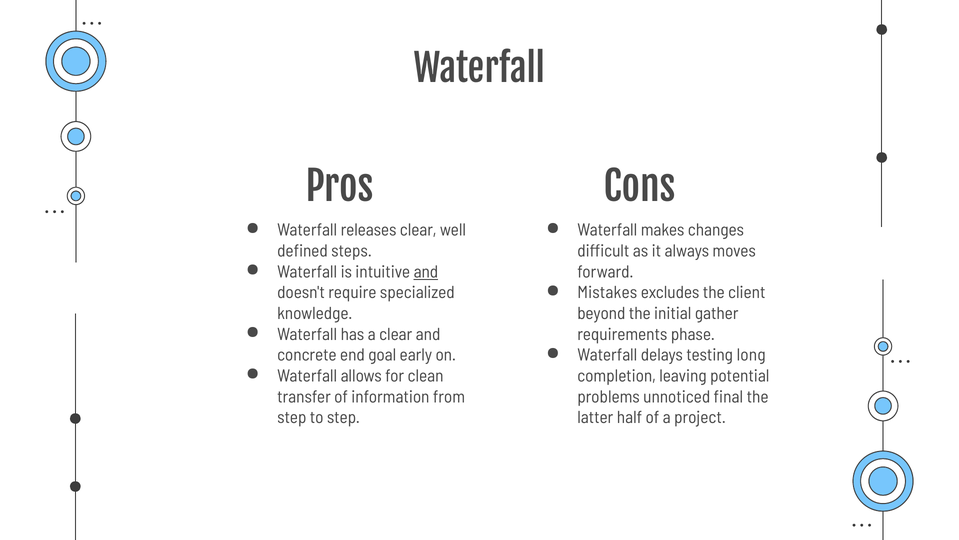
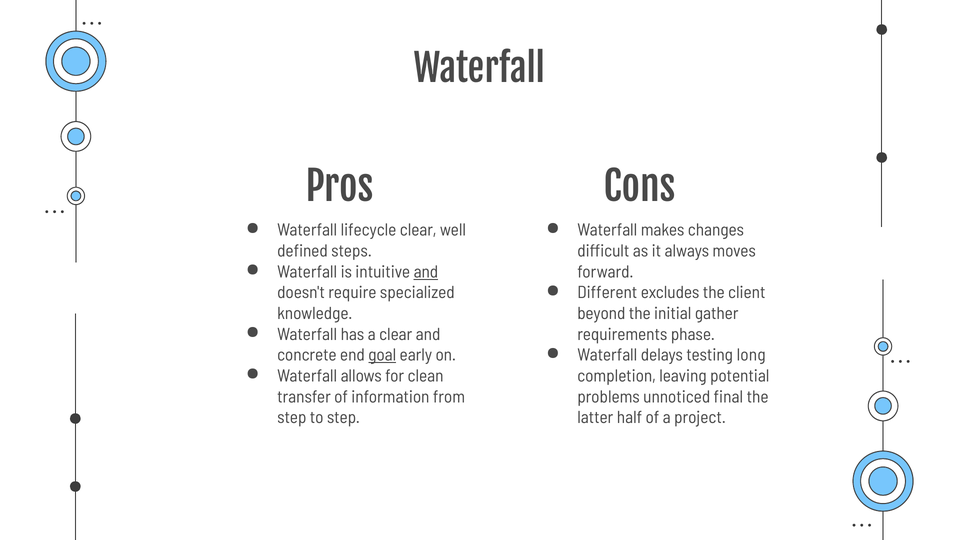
releases: releases -> lifecycle (368, 230)
Mistakes: Mistakes -> Different (607, 292)
goal underline: none -> present (382, 355)
